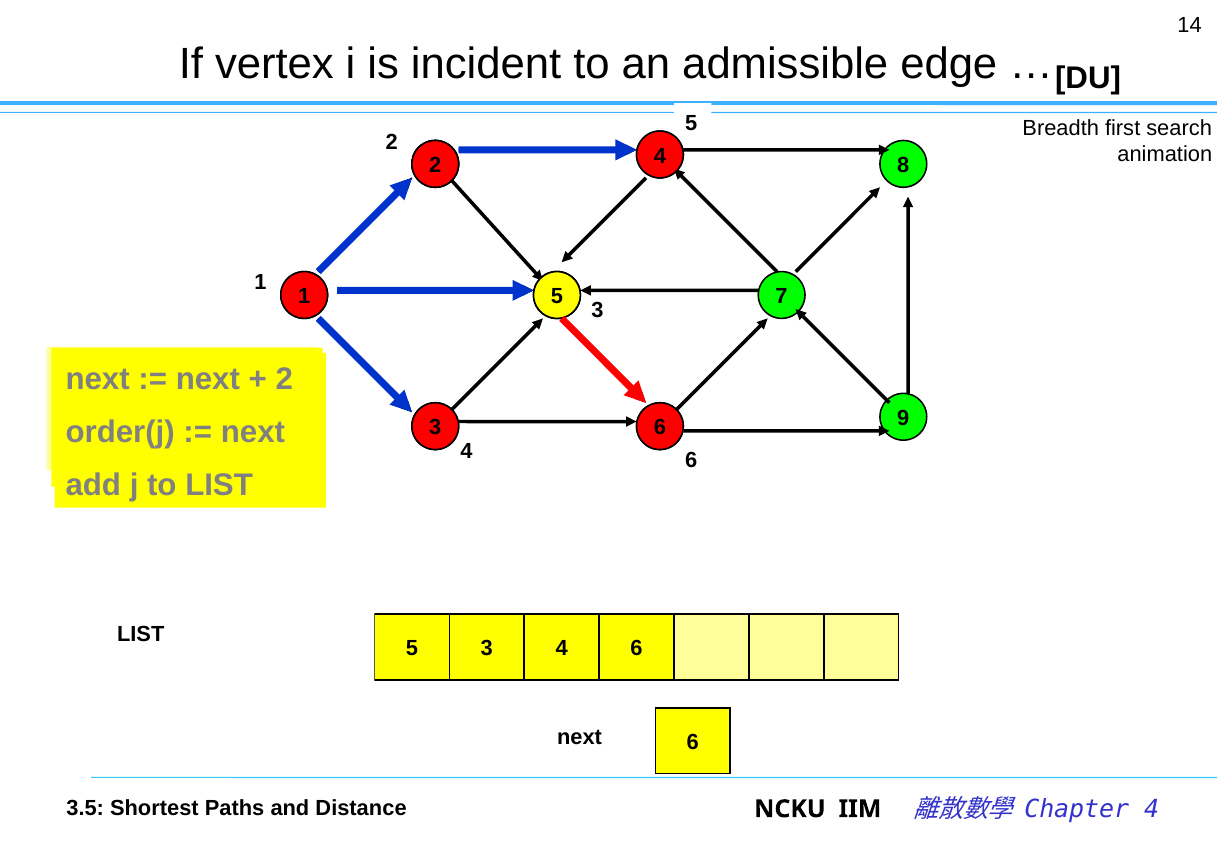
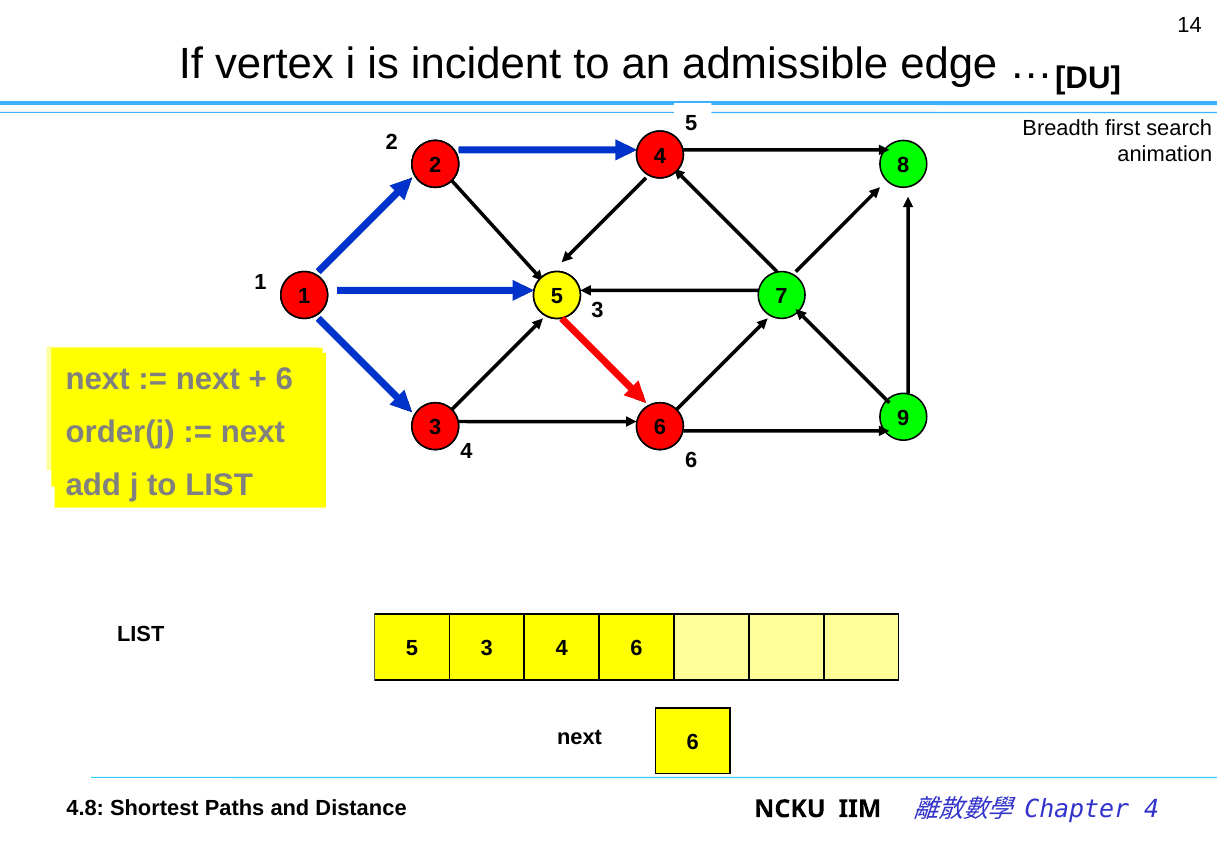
2: 2 -> 6 (284, 379)
3.5: 3.5 -> 4.8 (85, 807)
